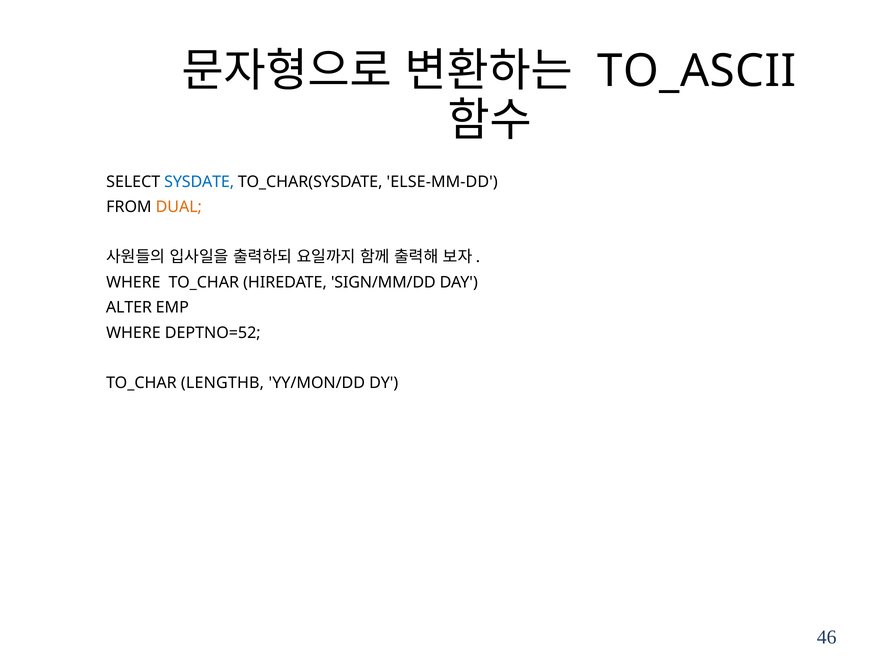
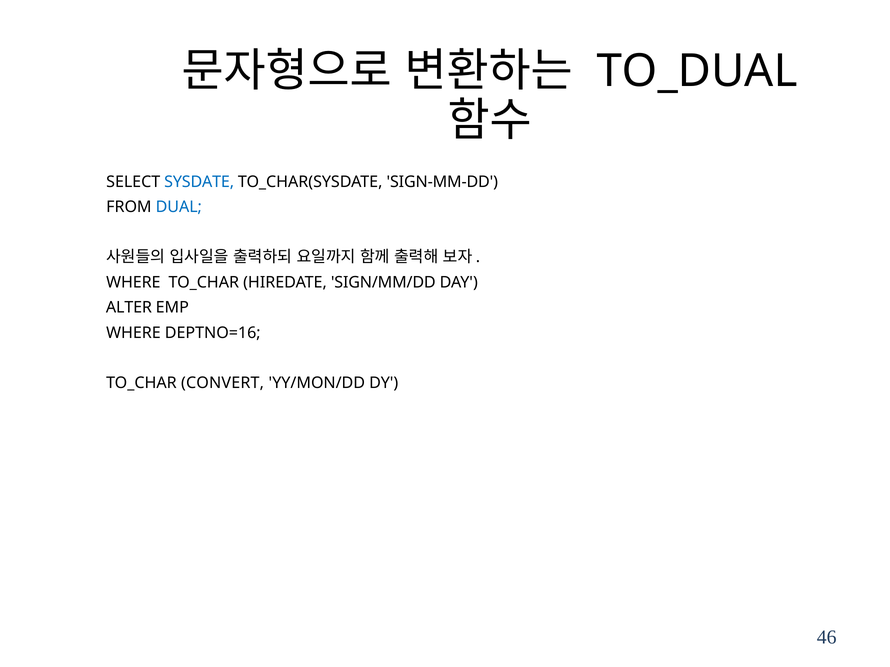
TO_ASCII: TO_ASCII -> TO_DUAL (697, 71)
ELSE-MM-DD: ELSE-MM-DD -> SIGN-MM-DD (442, 182)
DUAL colour: orange -> blue (179, 207)
DEPTNO=52: DEPTNO=52 -> DEPTNO=16 (213, 333)
LENGTHB: LENGTHB -> CONVERT (223, 383)
